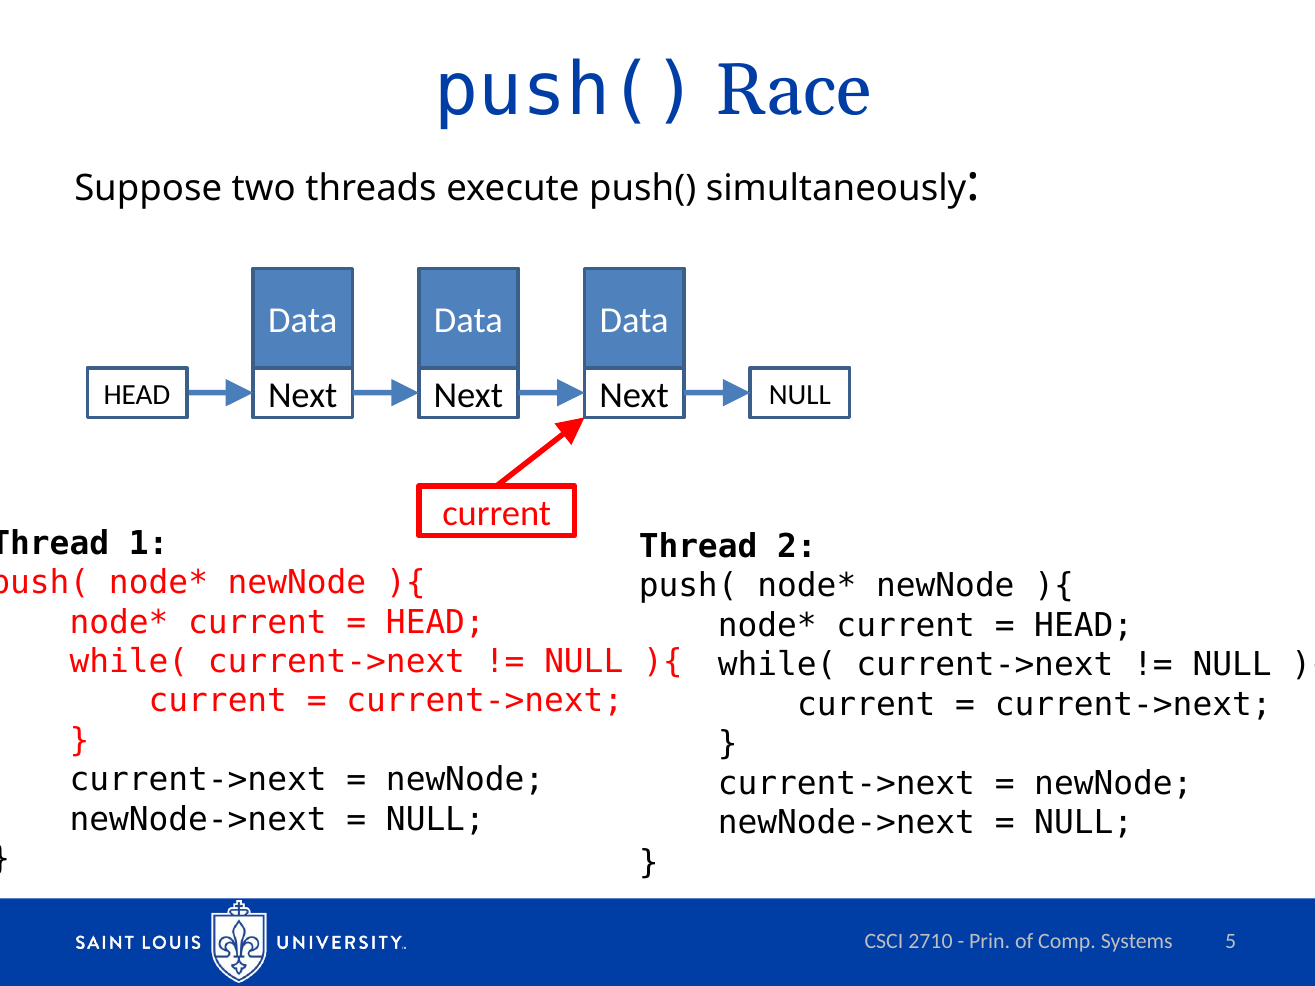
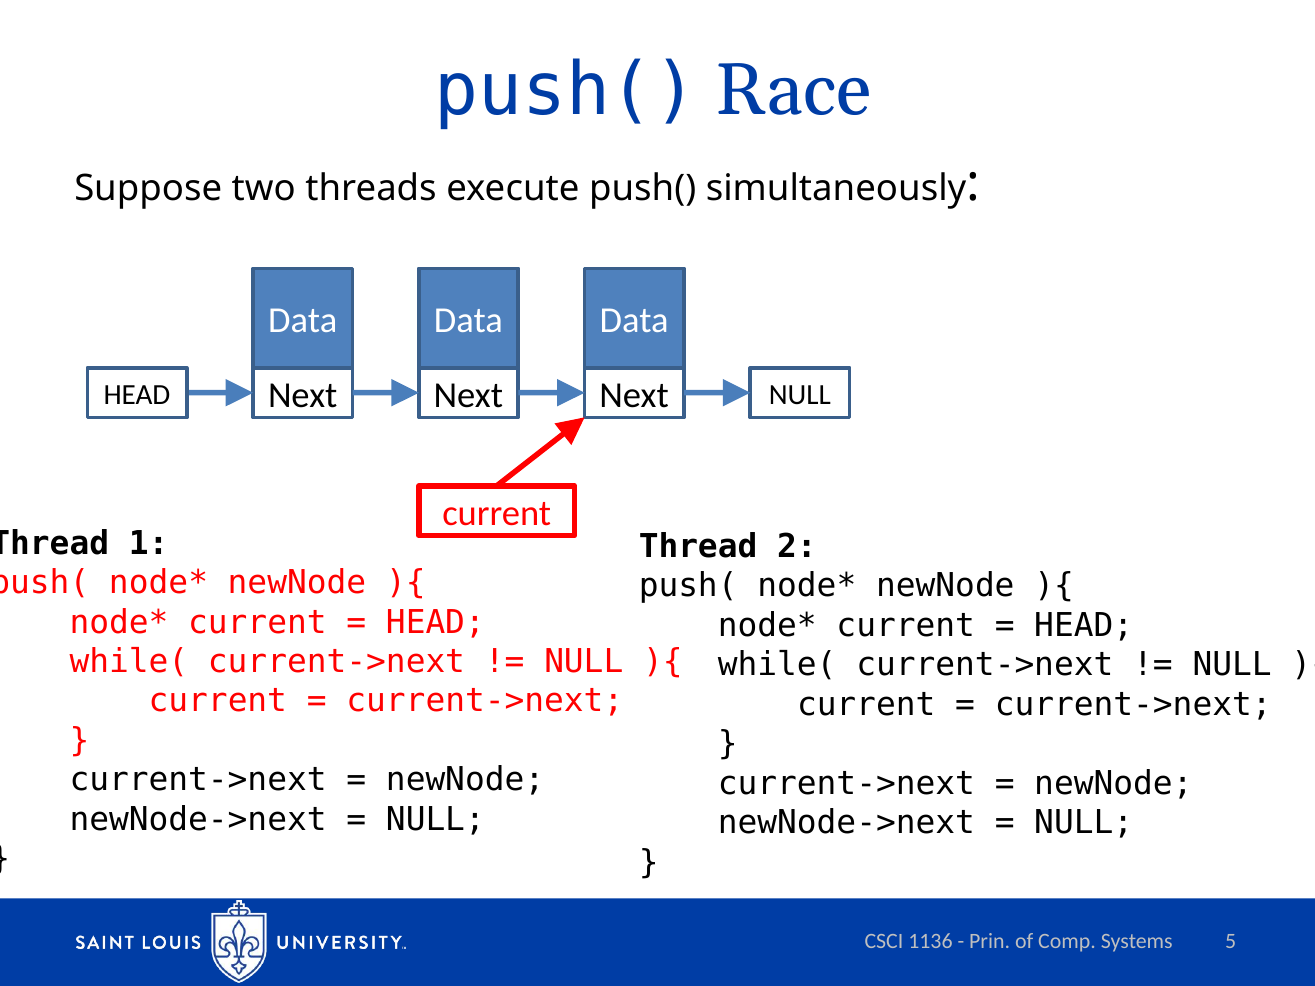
2710: 2710 -> 1136 (930, 942)
